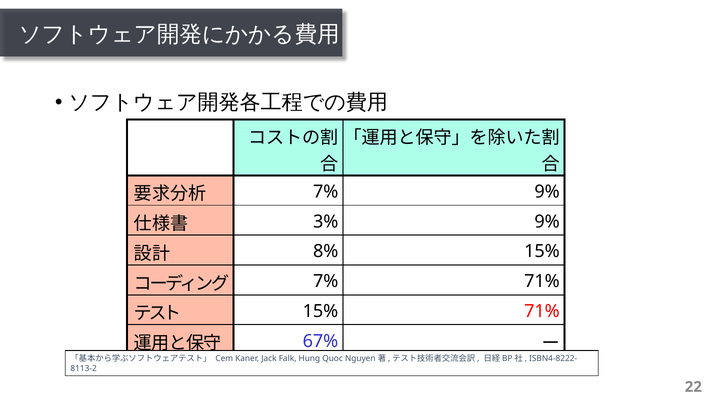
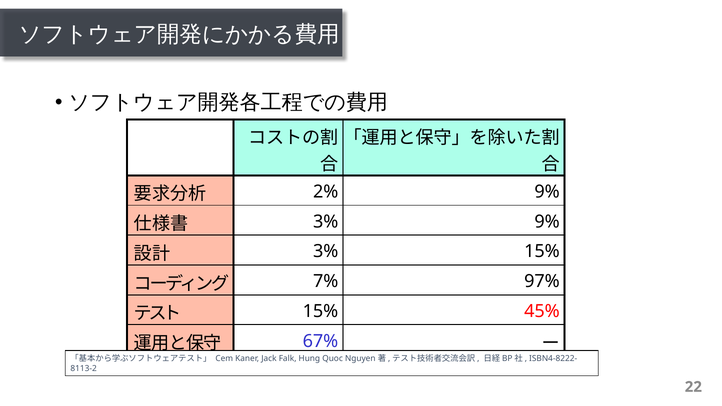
7%: 7% -> 2% (326, 192)
8%: 8% -> 3% (326, 252)
7% 71%: 71% -> 97% (542, 281)
15% 71%: 71% -> 45% (542, 311)
